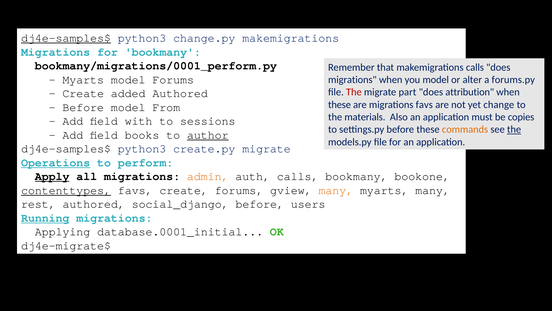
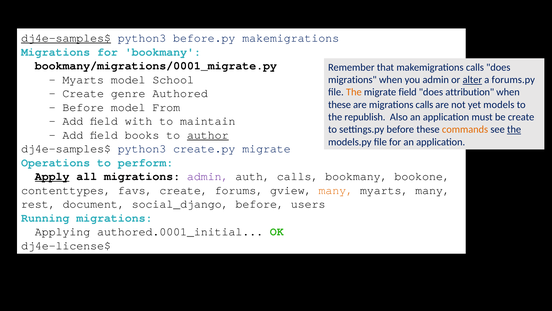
change.py: change.py -> before.py (204, 38)
bookmany/migrations/0001_perform.py: bookmany/migrations/0001_perform.py -> bookmany/migrations/0001_migrate.py (156, 66)
model Forums: Forums -> School (173, 80)
you model: model -> admin (436, 80)
alter underline: none -> present (472, 80)
The colour: red -> orange (354, 92)
migrate part: part -> field (408, 92)
added: added -> genre (128, 93)
migrations favs: favs -> calls (424, 104)
change: change -> models (499, 104)
materials: materials -> republish (365, 117)
be copies: copies -> create (521, 117)
sessions: sessions -> maintain (208, 121)
Operations underline: present -> none (56, 162)
admin colour: orange -> purple (208, 176)
contenttypes underline: present -> none (66, 190)
rest authored: authored -> document (94, 204)
Running underline: present -> none (45, 218)
database.0001_initial: database.0001_initial -> authored.0001_initial (180, 231)
dj4e-migrate$: dj4e-migrate$ -> dj4e-license$ (66, 245)
